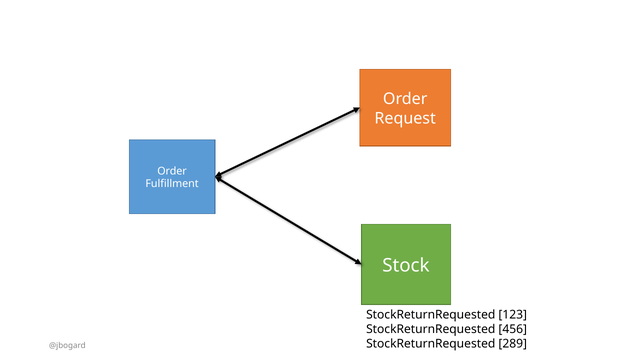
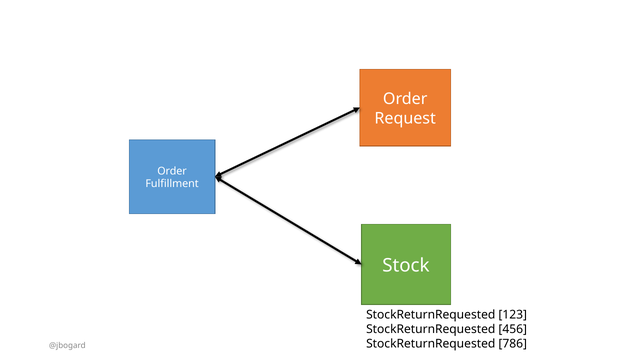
289: 289 -> 786 (513, 344)
